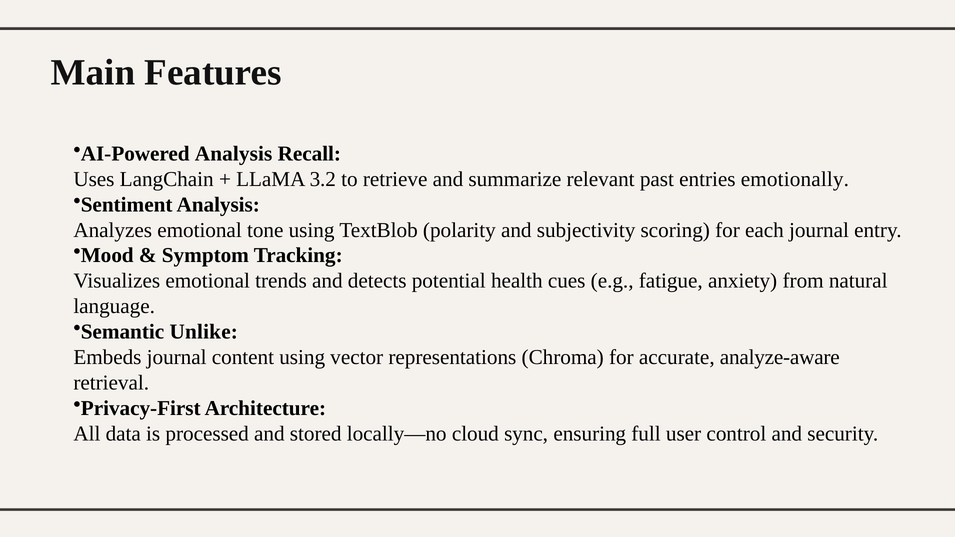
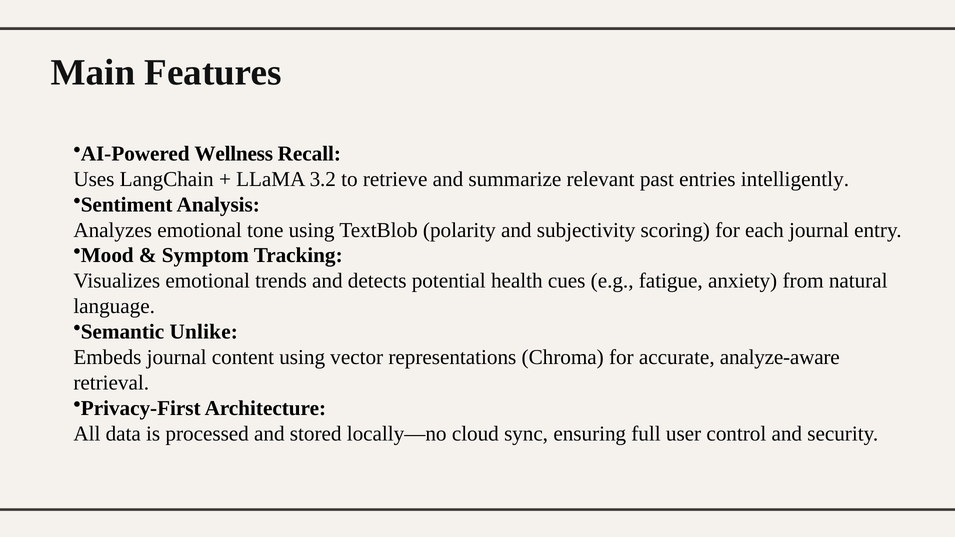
AI-Powered Analysis: Analysis -> Wellness (234, 154)
emotionally: emotionally -> intelligently (795, 179)
